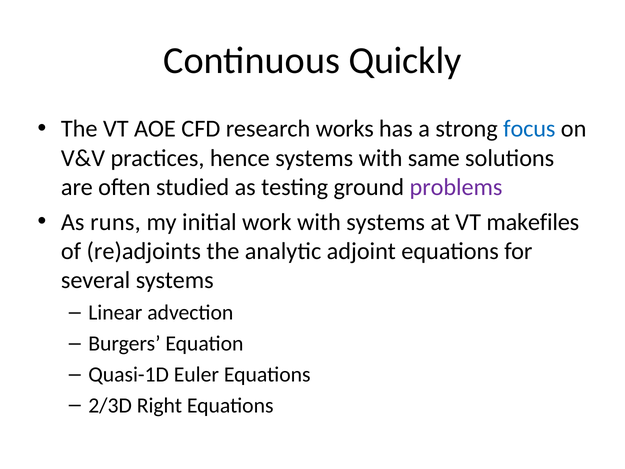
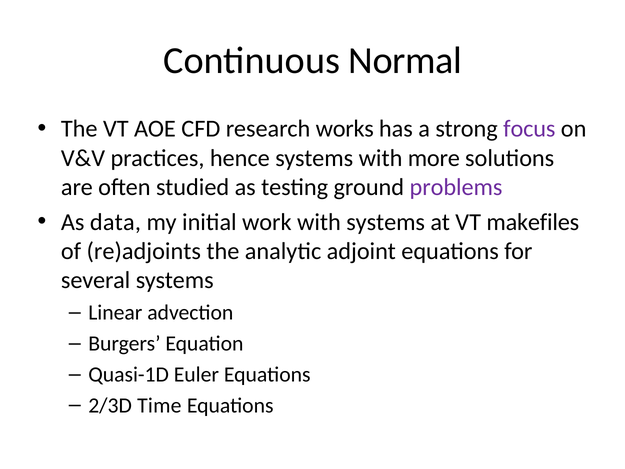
Quickly: Quickly -> Normal (405, 61)
focus colour: blue -> purple (529, 129)
same: same -> more (434, 158)
runs: runs -> data (115, 222)
Right: Right -> Time (159, 405)
